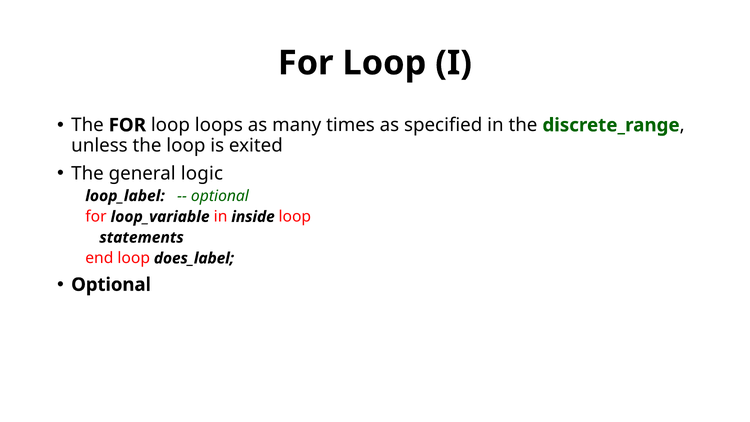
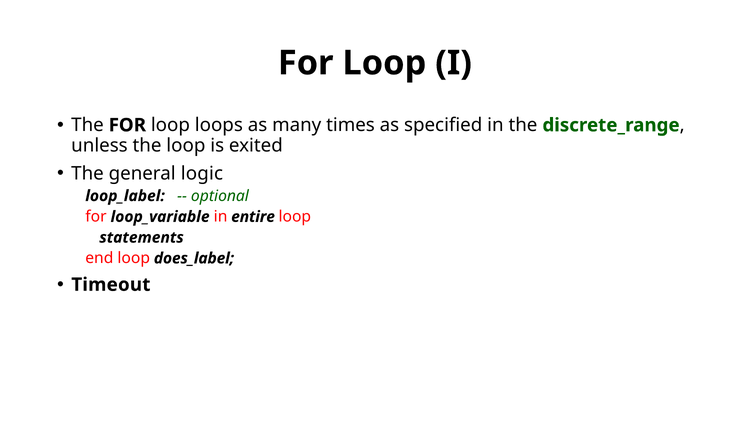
inside: inside -> entire (253, 217)
Optional: Optional -> Timeout (111, 285)
